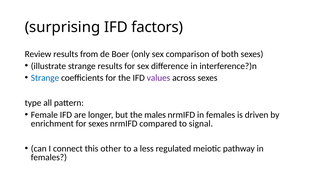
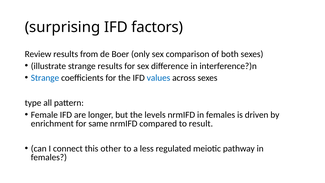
values colour: purple -> blue (159, 78)
males: males -> levels (155, 115)
for sexes: sexes -> same (98, 124)
signal: signal -> result (201, 124)
